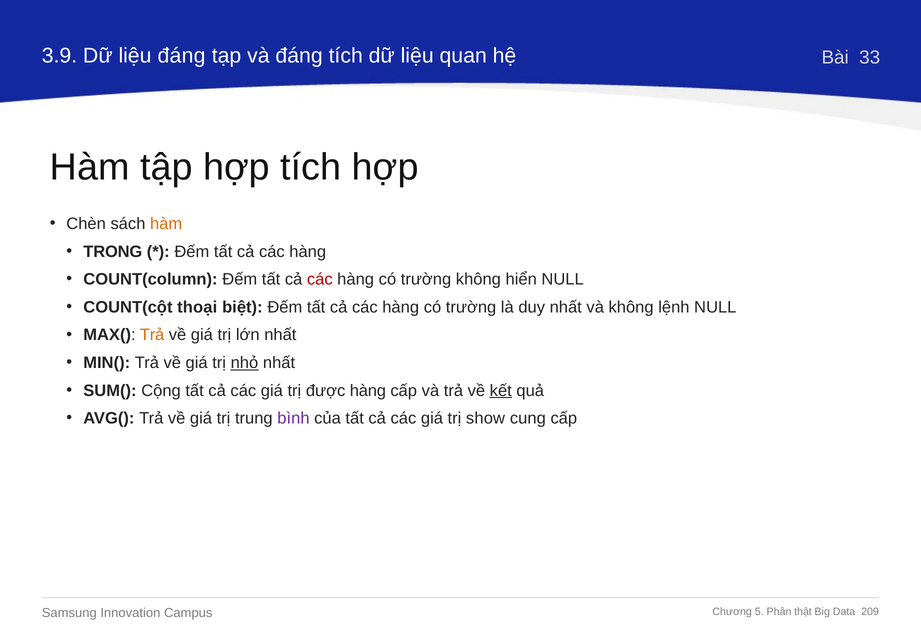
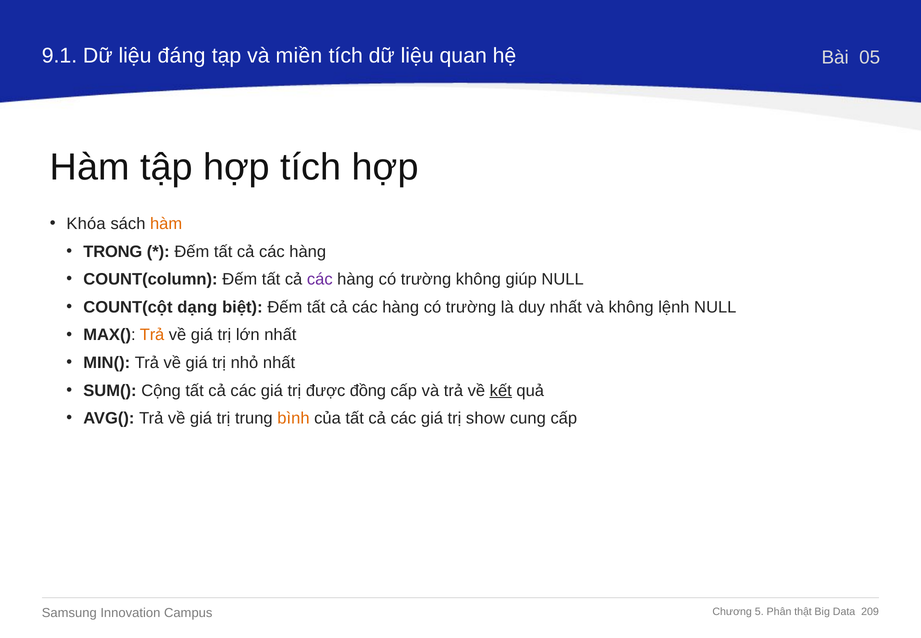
3.9: 3.9 -> 9.1 (59, 56)
và đáng: đáng -> miền (299, 56)
33: 33 -> 05 (870, 57)
Chèn: Chèn -> Khóa (86, 224)
các colour: red -> purple (320, 279)
hiển: hiển -> giúp (521, 279)
thoại: thoại -> dạng (197, 307)
nhỏ underline: present -> none (244, 363)
được hàng: hàng -> đồng (368, 390)
bình colour: purple -> orange (293, 418)
